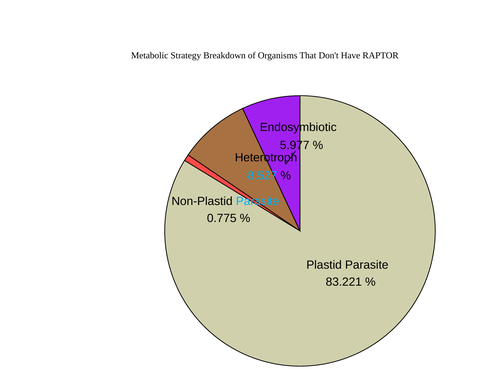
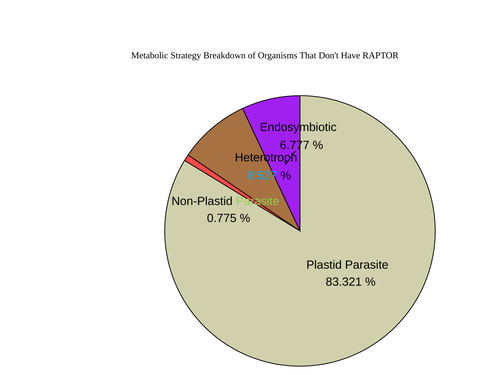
5.977: 5.977 -> 6.777 (295, 145)
Parasite colour: light blue -> light green (258, 201)
83.221: 83.221 -> 83.321 (344, 282)
